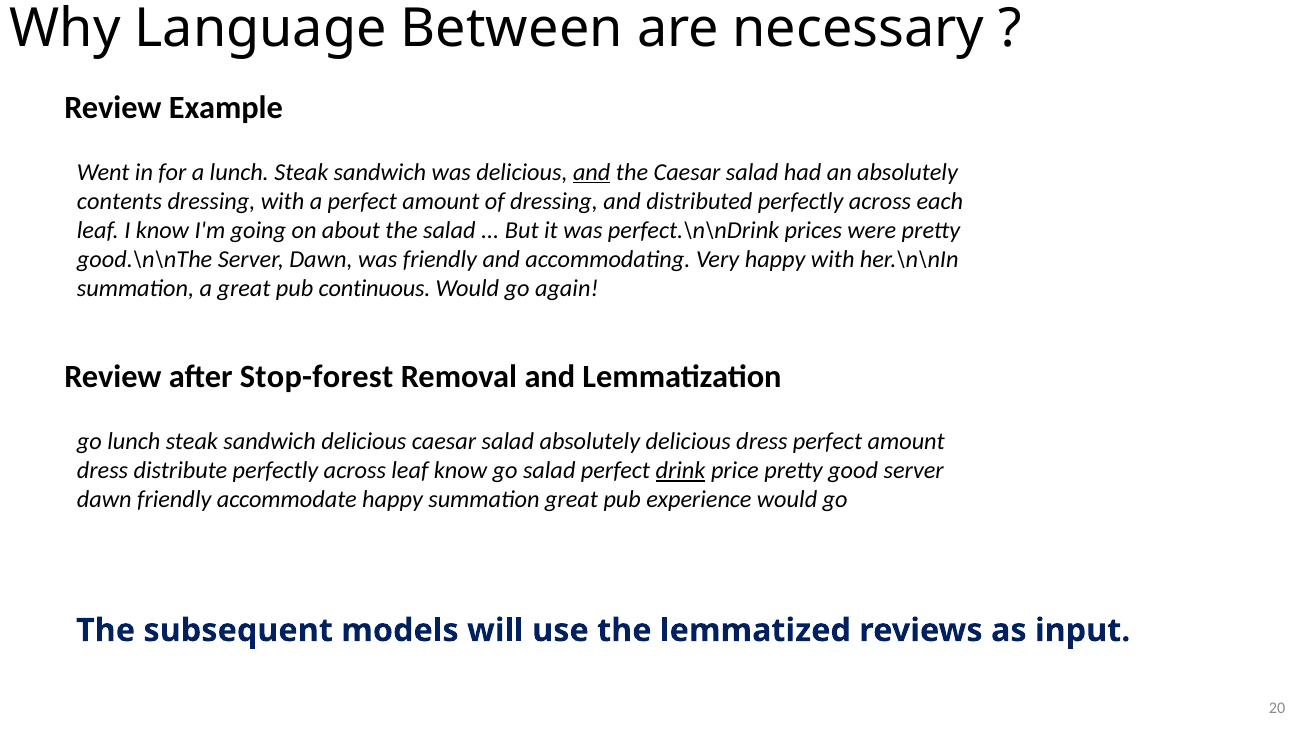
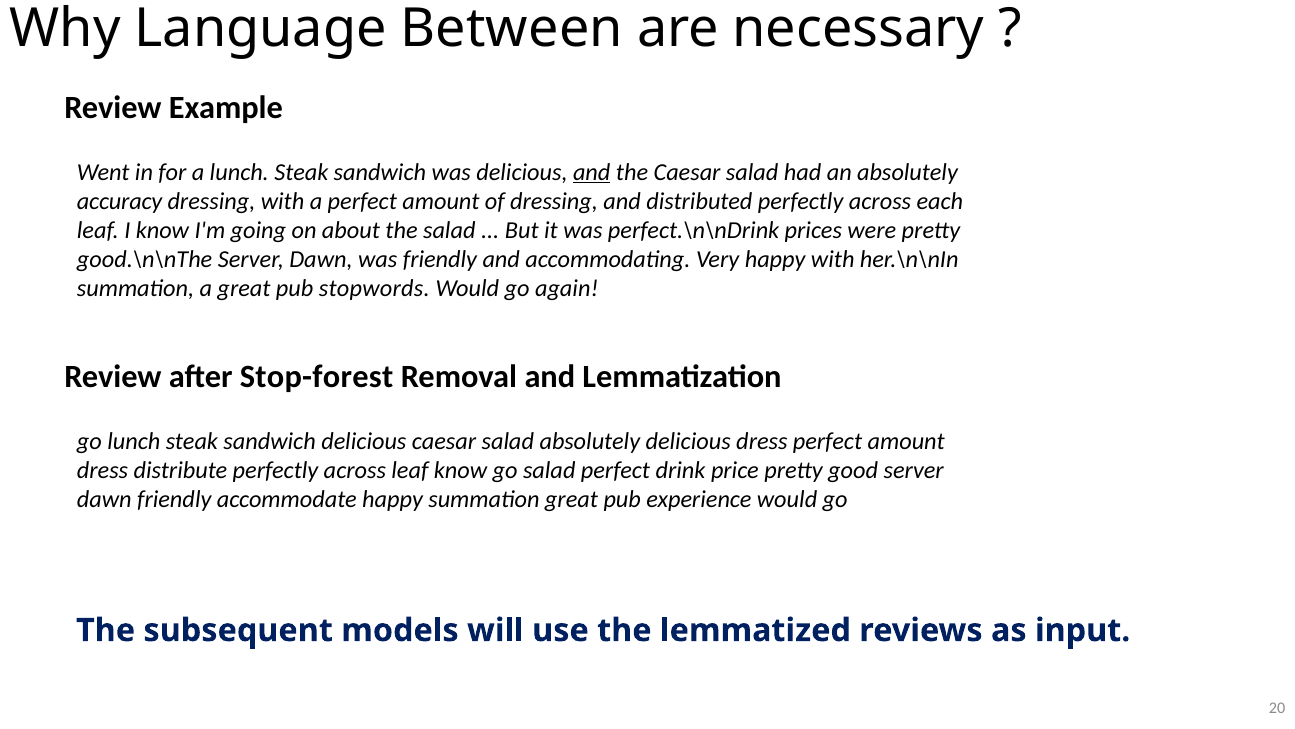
contents: contents -> accuracy (120, 201)
continuous: continuous -> stopwords (374, 288)
drink underline: present -> none (680, 470)
